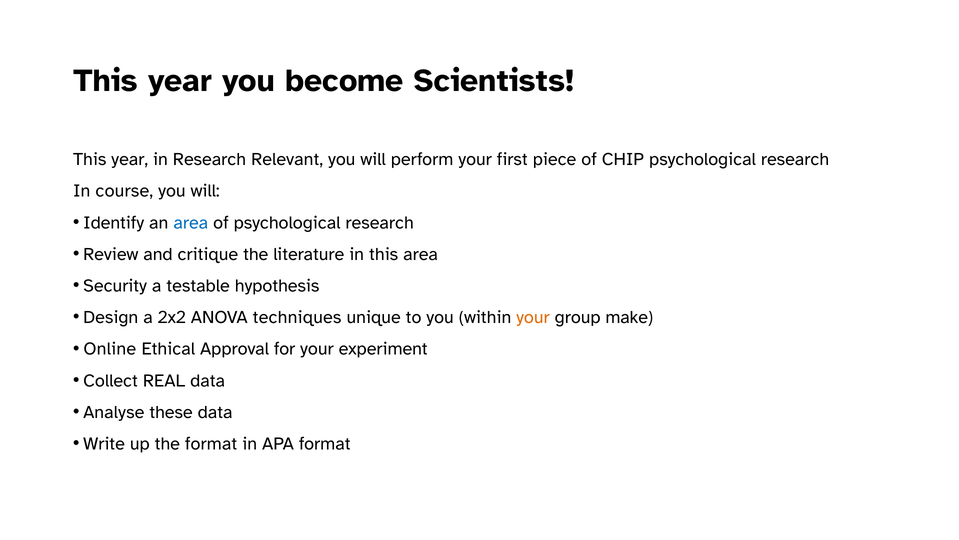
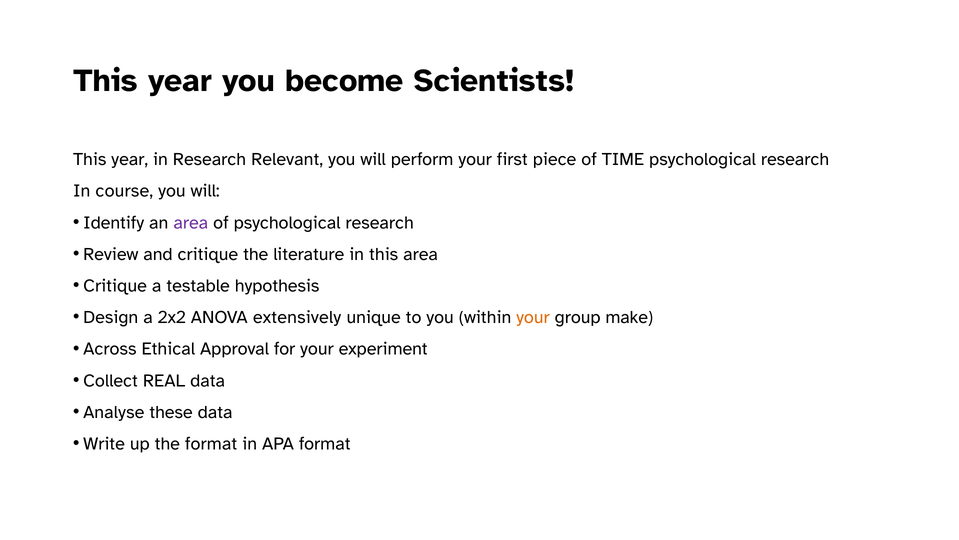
CHIP: CHIP -> TIME (623, 159)
area colour: blue -> purple (191, 222)
Security: Security -> Critique (115, 286)
techniques: techniques -> extensively (297, 317)
Online: Online -> Across (110, 349)
